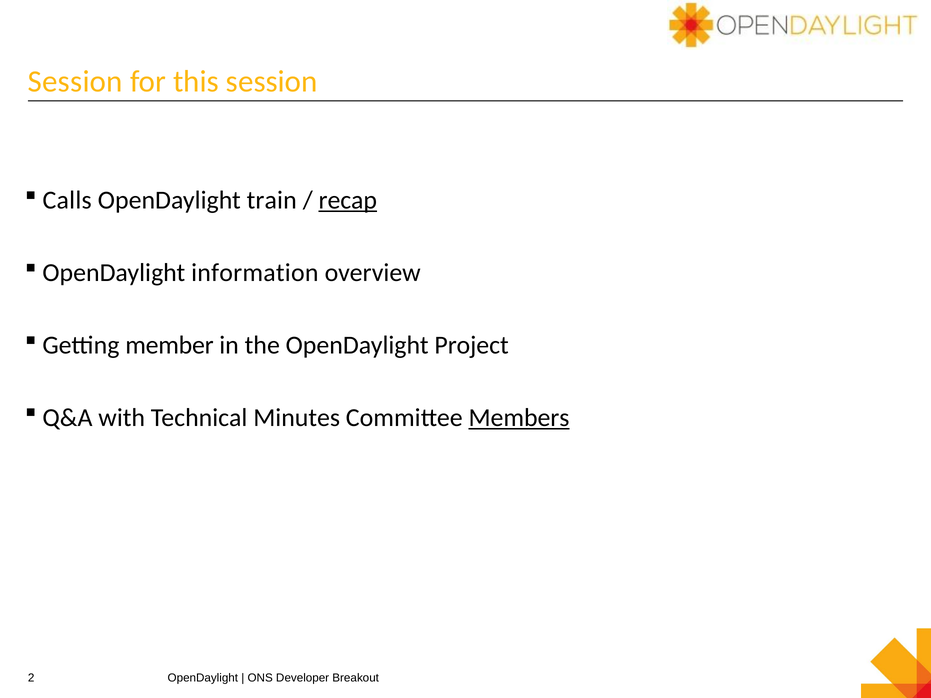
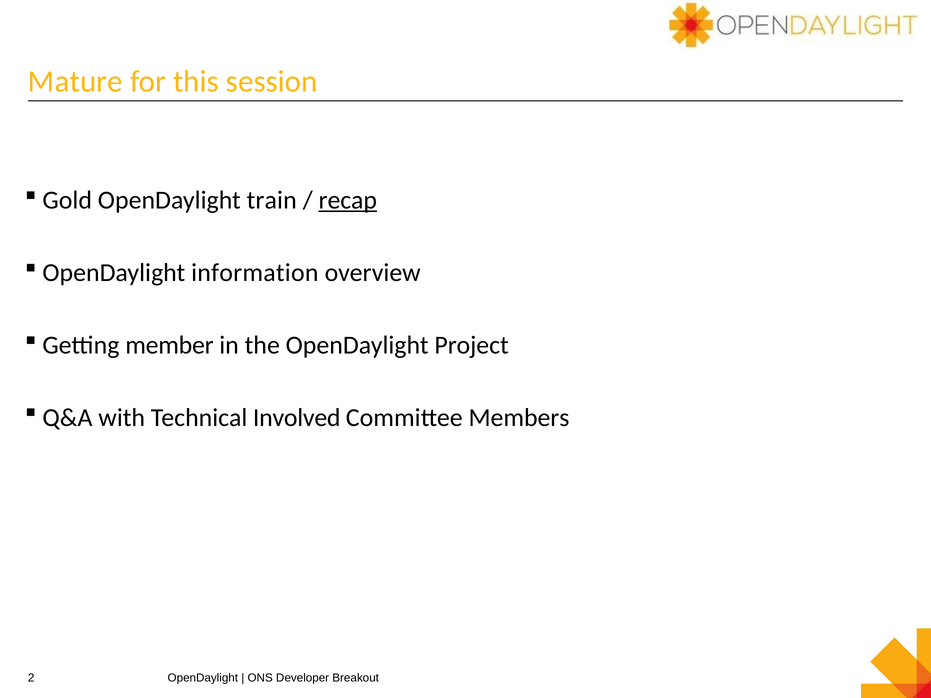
Session: Session -> Mature (75, 82)
Calls: Calls -> Gold (67, 200)
Minutes: Minutes -> Involved (297, 418)
Members underline: present -> none (519, 418)
